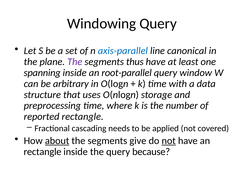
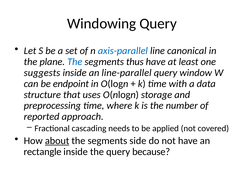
The colour: purple -> blue (75, 62)
spanning: spanning -> suggests (42, 73)
root-parallel: root-parallel -> line-parallel (127, 73)
arbitrary: arbitrary -> endpoint (71, 84)
reported rectangle: rectangle -> approach (83, 117)
give: give -> side (138, 141)
not underline: present -> none (169, 141)
